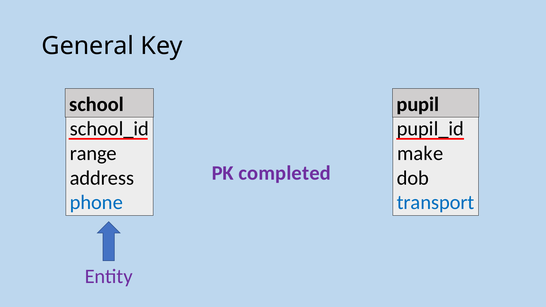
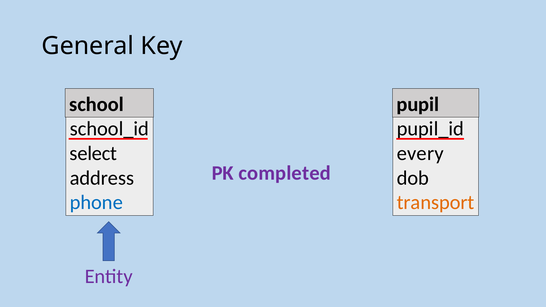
range: range -> select (93, 153)
make: make -> every (420, 153)
transport colour: blue -> orange (436, 203)
